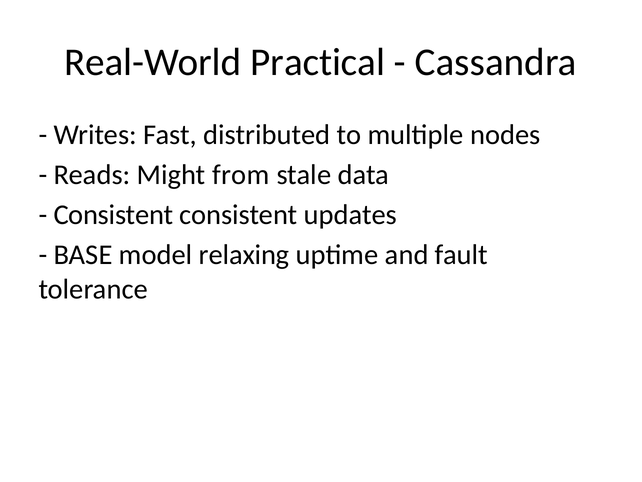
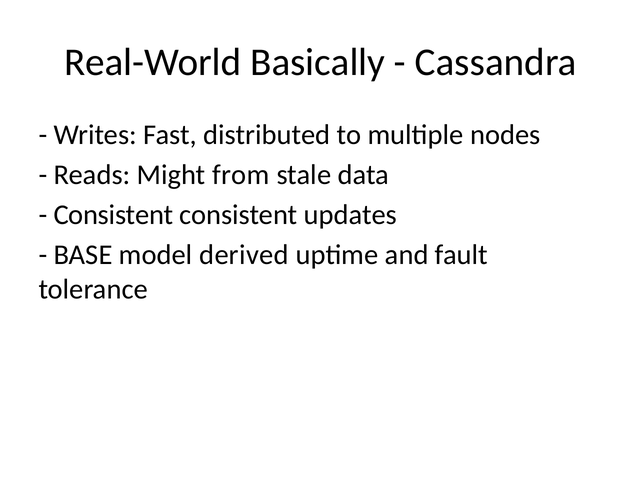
Practical: Practical -> Basically (318, 62)
relaxing: relaxing -> derived (244, 255)
